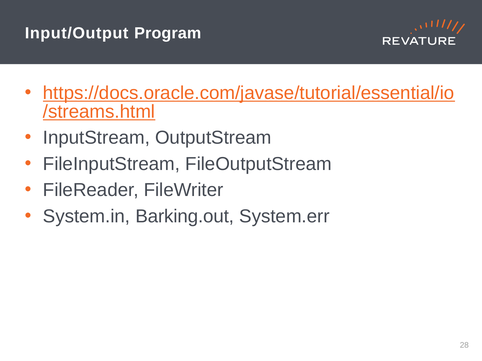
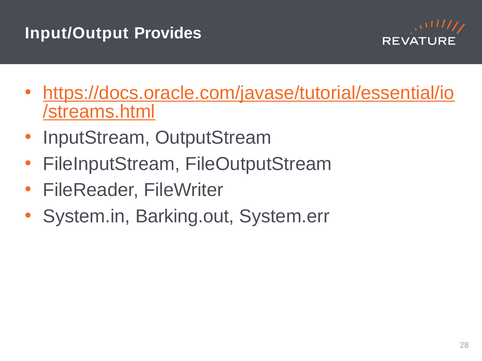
Program: Program -> Provides (168, 33)
